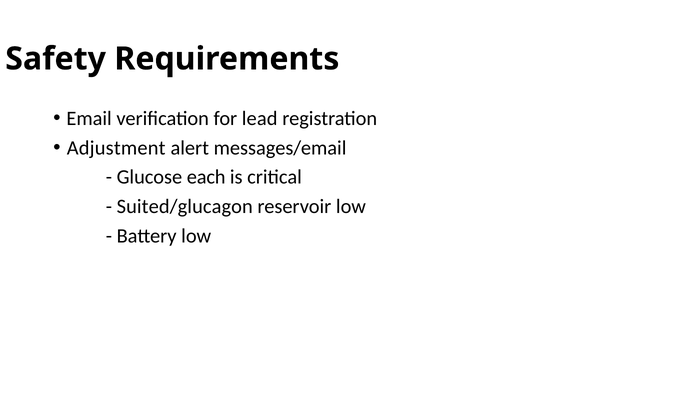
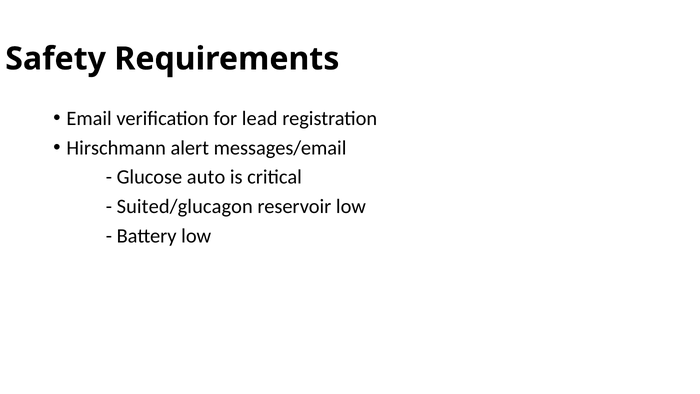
Adjustment: Adjustment -> Hirschmann (116, 148)
each: each -> auto (206, 177)
